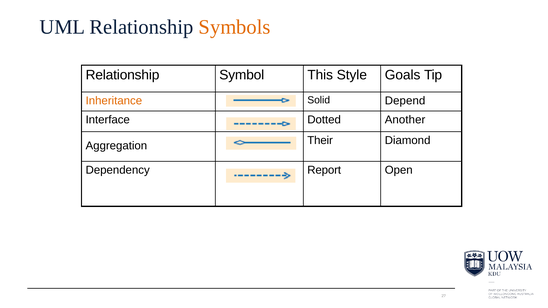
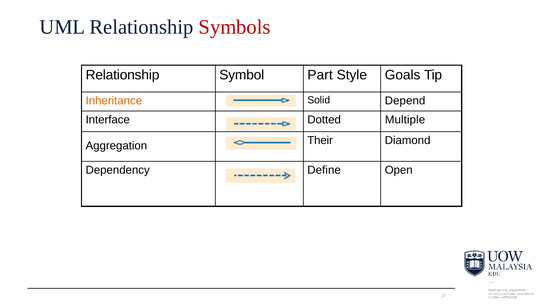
Symbols colour: orange -> red (235, 27)
This: This -> Part (320, 75)
Another: Another -> Multiple (405, 120)
Report: Report -> Define (324, 170)
